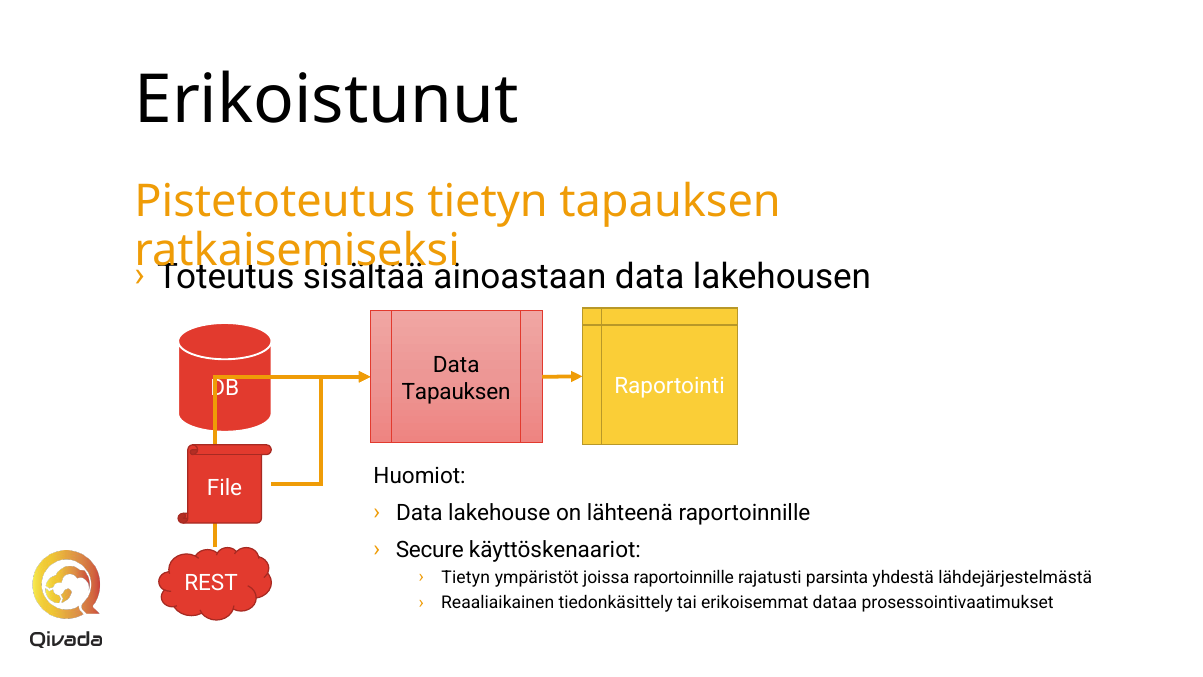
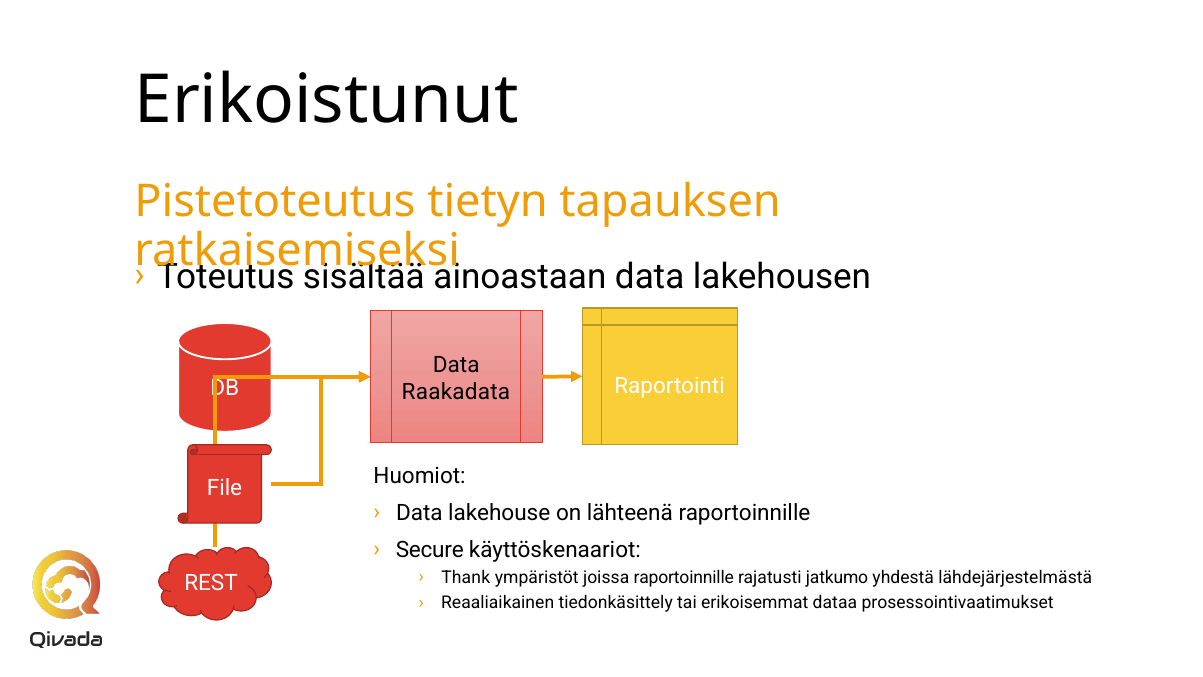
Tapauksen: Tapauksen -> Raakadata (456, 392)
Tietyn: Tietyn -> Thank (466, 577)
parsinta: parsinta -> jatkumo (837, 577)
